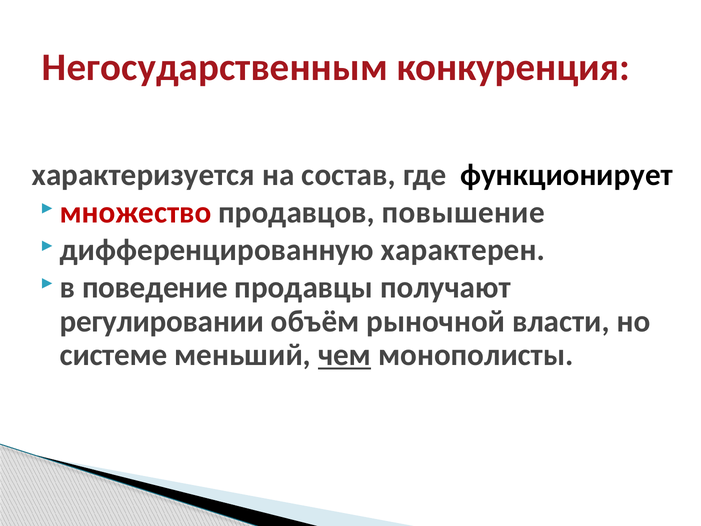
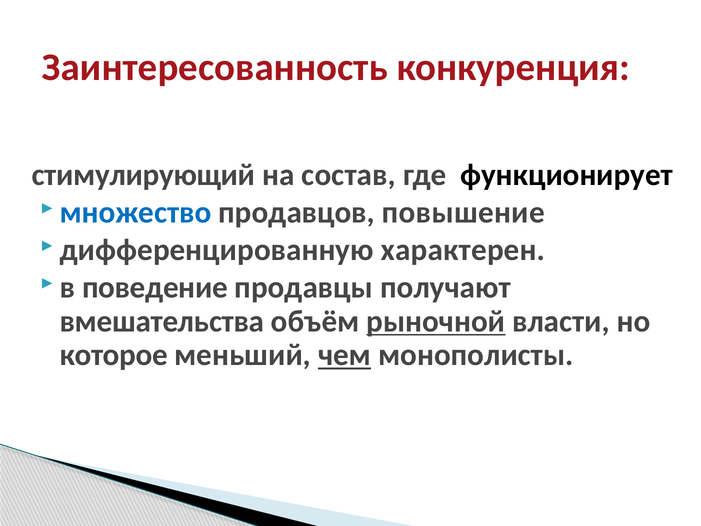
Негосударственным: Негосударственным -> Заинтересованность (215, 68)
характеризуется: характеризуется -> стимулирующий (144, 175)
множество colour: red -> blue (136, 212)
регулировании: регулировании -> вмешательства (162, 321)
рыночной underline: none -> present (436, 321)
системе: системе -> которое (114, 355)
